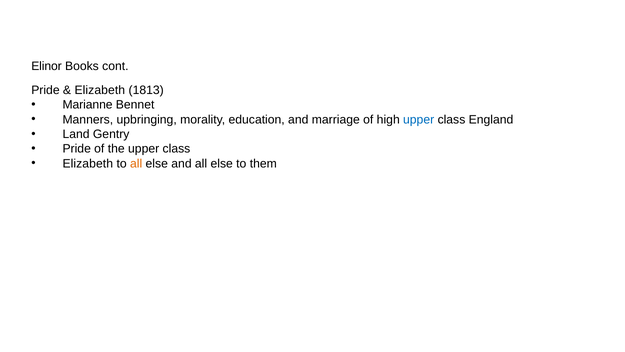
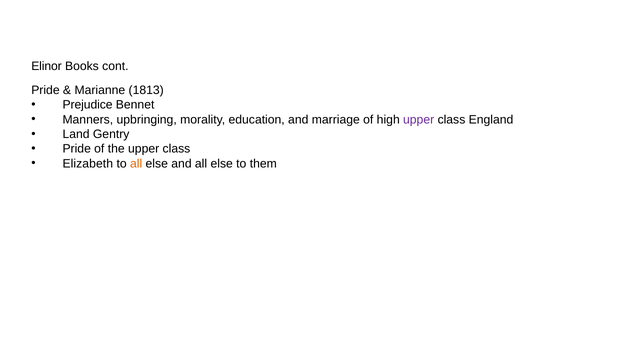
Elizabeth: Elizabeth -> Marianne (100, 90)
Marianne: Marianne -> Prejudice (88, 105)
upper colour: blue -> purple (419, 119)
